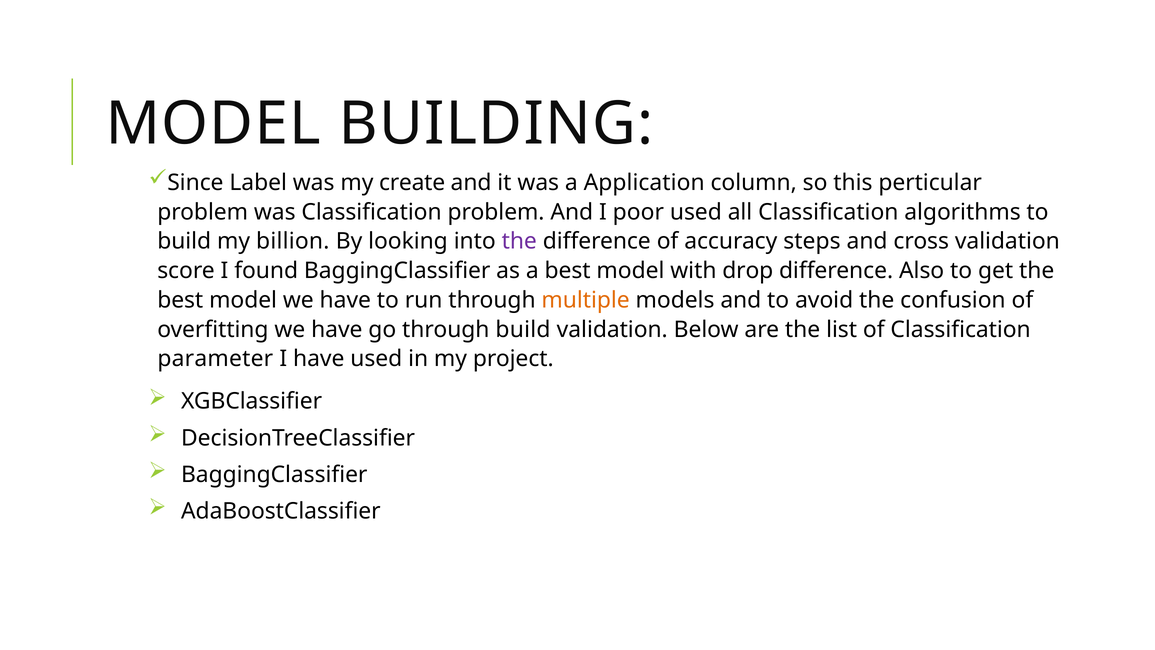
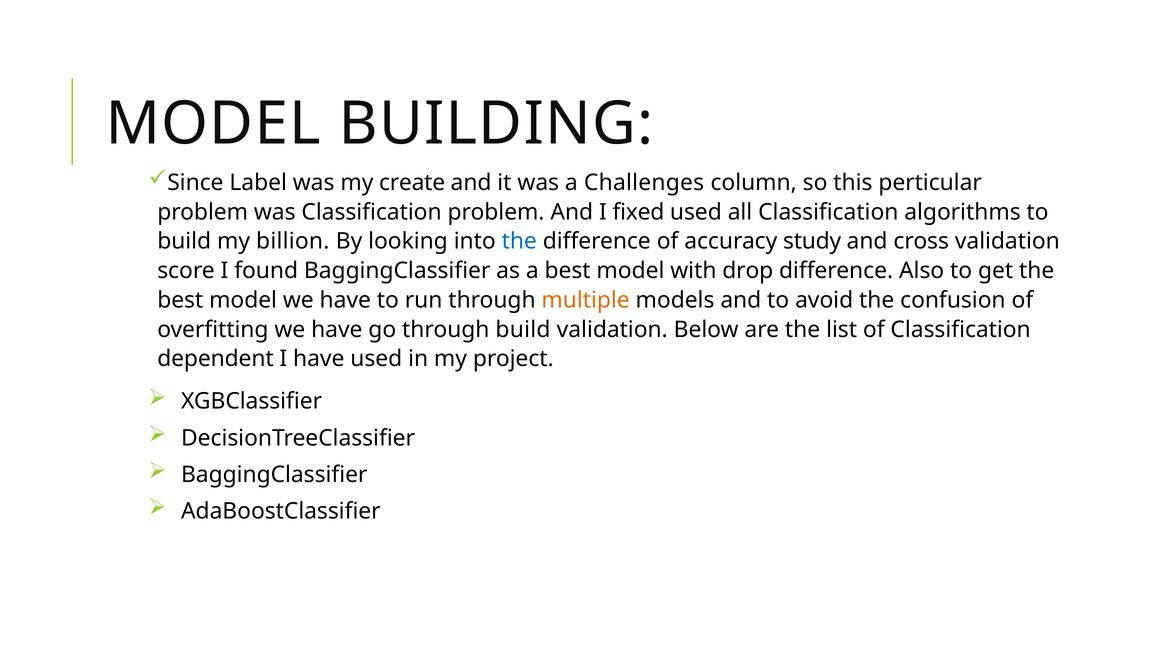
Application: Application -> Challenges (644, 183)
poor: poor -> fixed (638, 212)
the colour: purple -> blue (519, 241)
steps: steps -> study (812, 241)
parameter: parameter -> dependent (215, 359)
